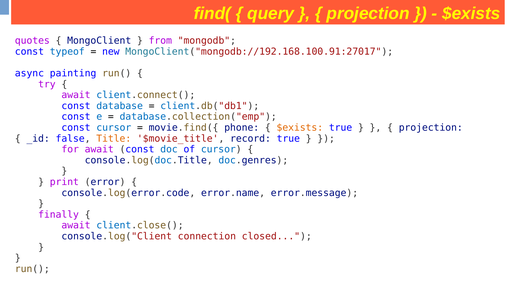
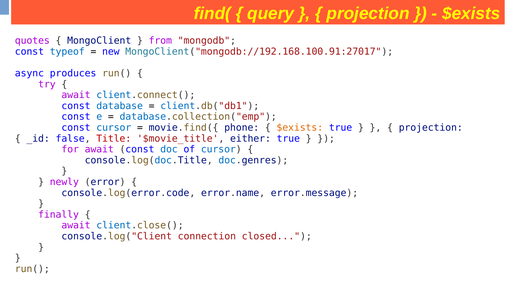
painting: painting -> produces (73, 73)
Title colour: orange -> red (114, 139)
record: record -> either (250, 139)
print: print -> newly (64, 182)
